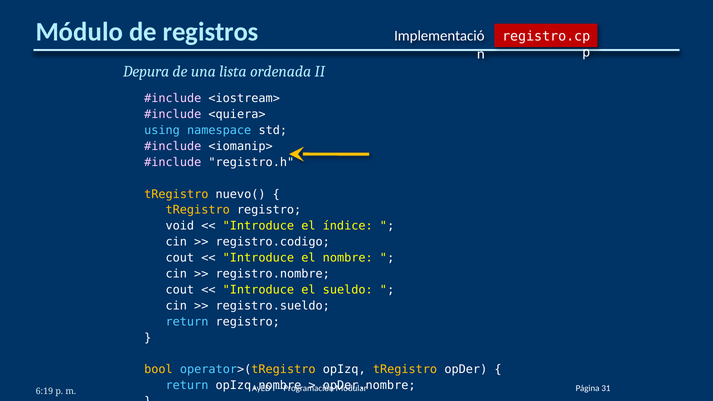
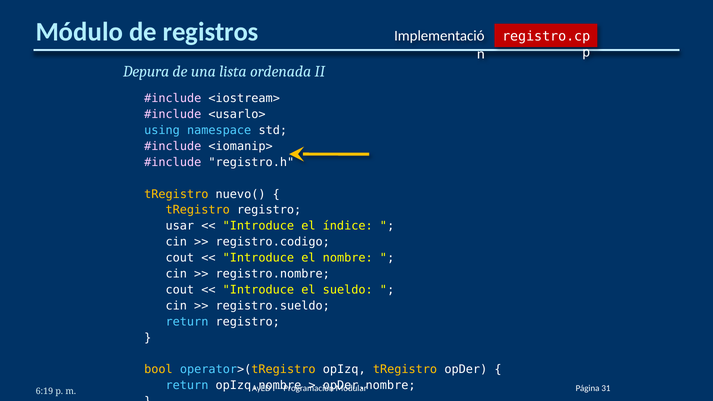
<quiera>: <quiera> -> <usarlo> (237, 114)
void: void -> usar (180, 226)
